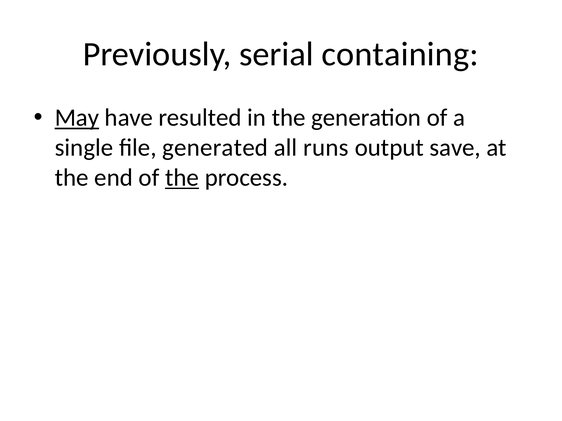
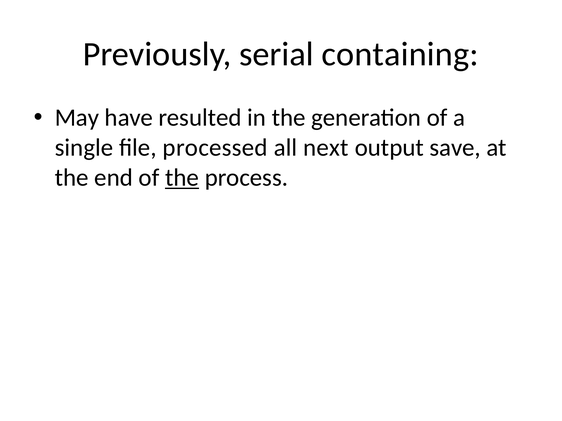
May underline: present -> none (77, 118)
generated: generated -> processed (215, 148)
runs: runs -> next (326, 148)
